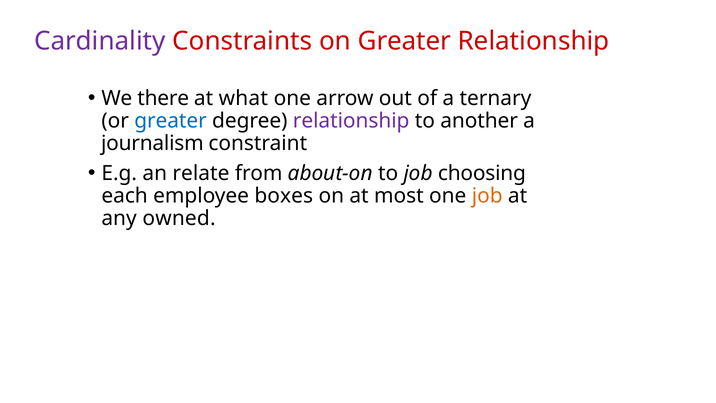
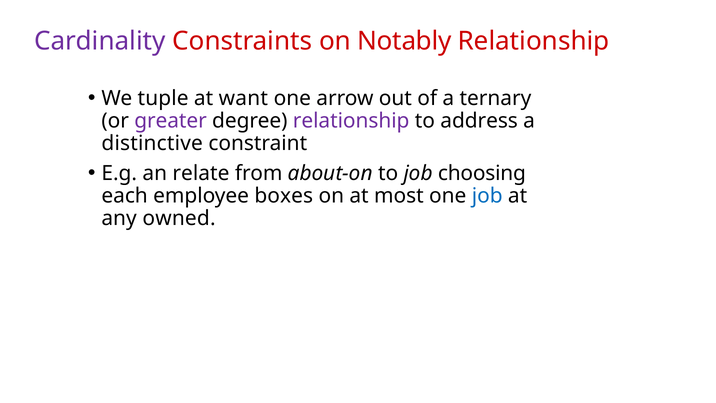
on Greater: Greater -> Notably (404, 41)
there: there -> tuple (163, 98)
what: what -> want (243, 98)
greater colour: blue -> purple (171, 121)
another: another -> address (479, 121)
journalism: journalism -> distinctive (152, 143)
job colour: orange -> blue (487, 196)
